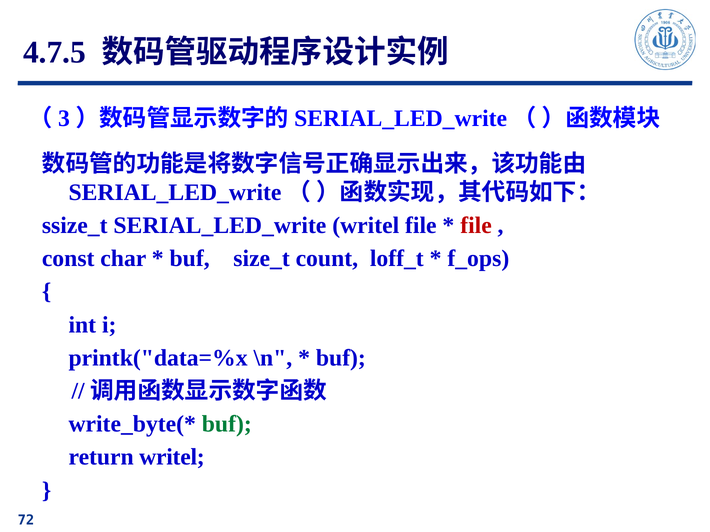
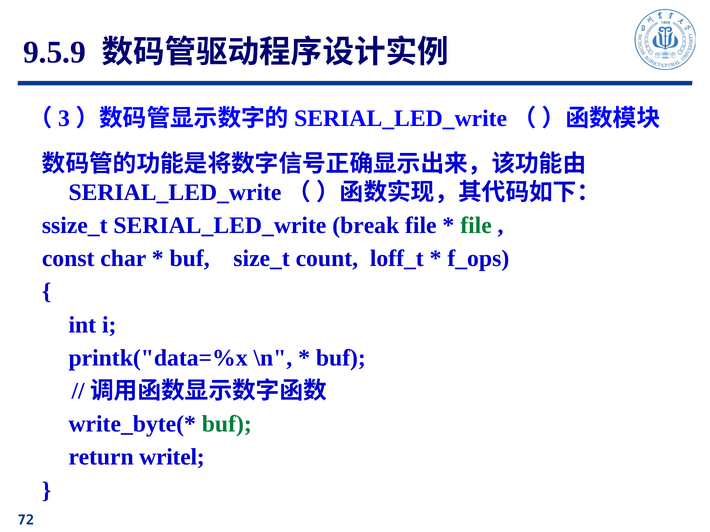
4.7.5: 4.7.5 -> 9.5.9 (55, 52)
SERIAL_LED_write writel: writel -> break (366, 226)
file colour: red -> green (476, 226)
